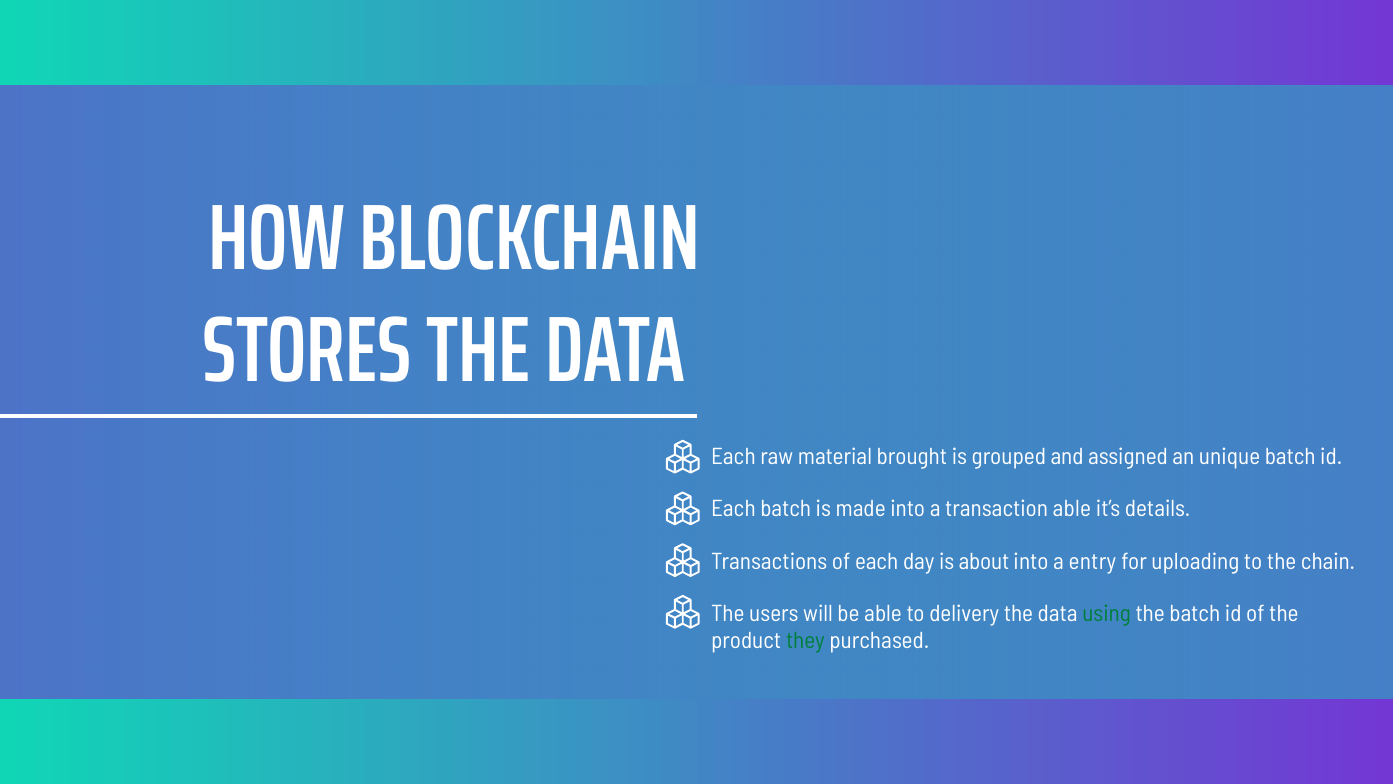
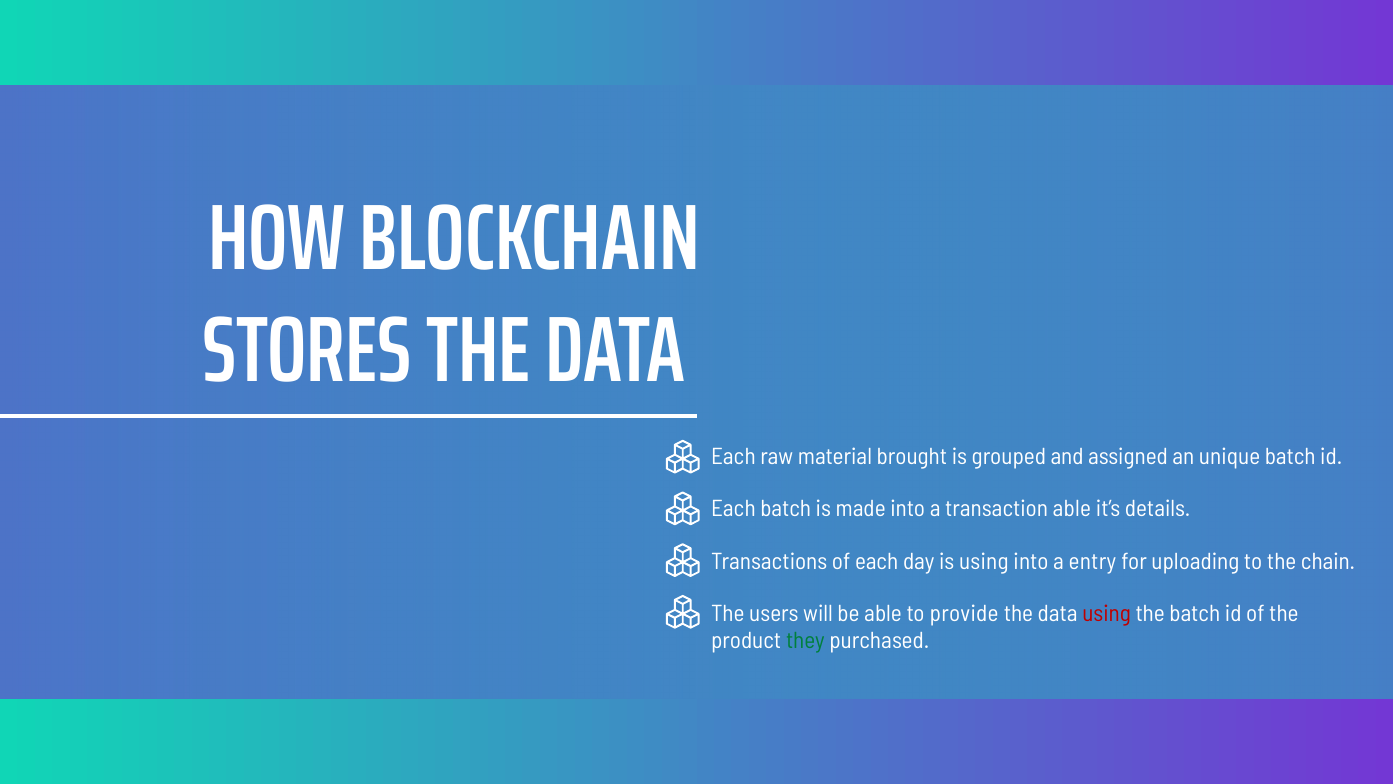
is about: about -> using (984, 561)
delivery: delivery -> provide (964, 613)
using colour: green -> red (1107, 613)
